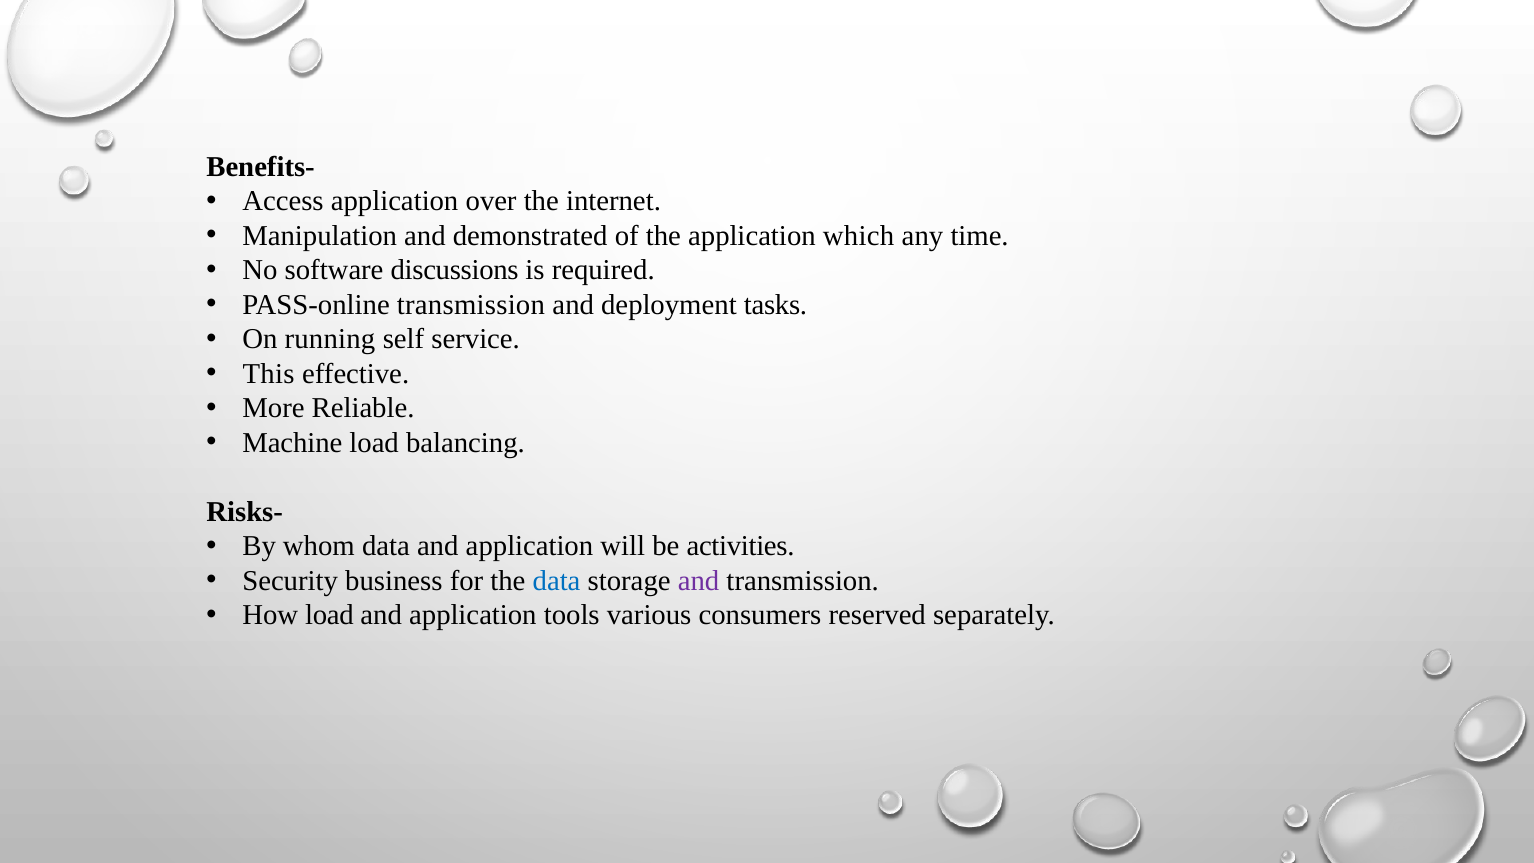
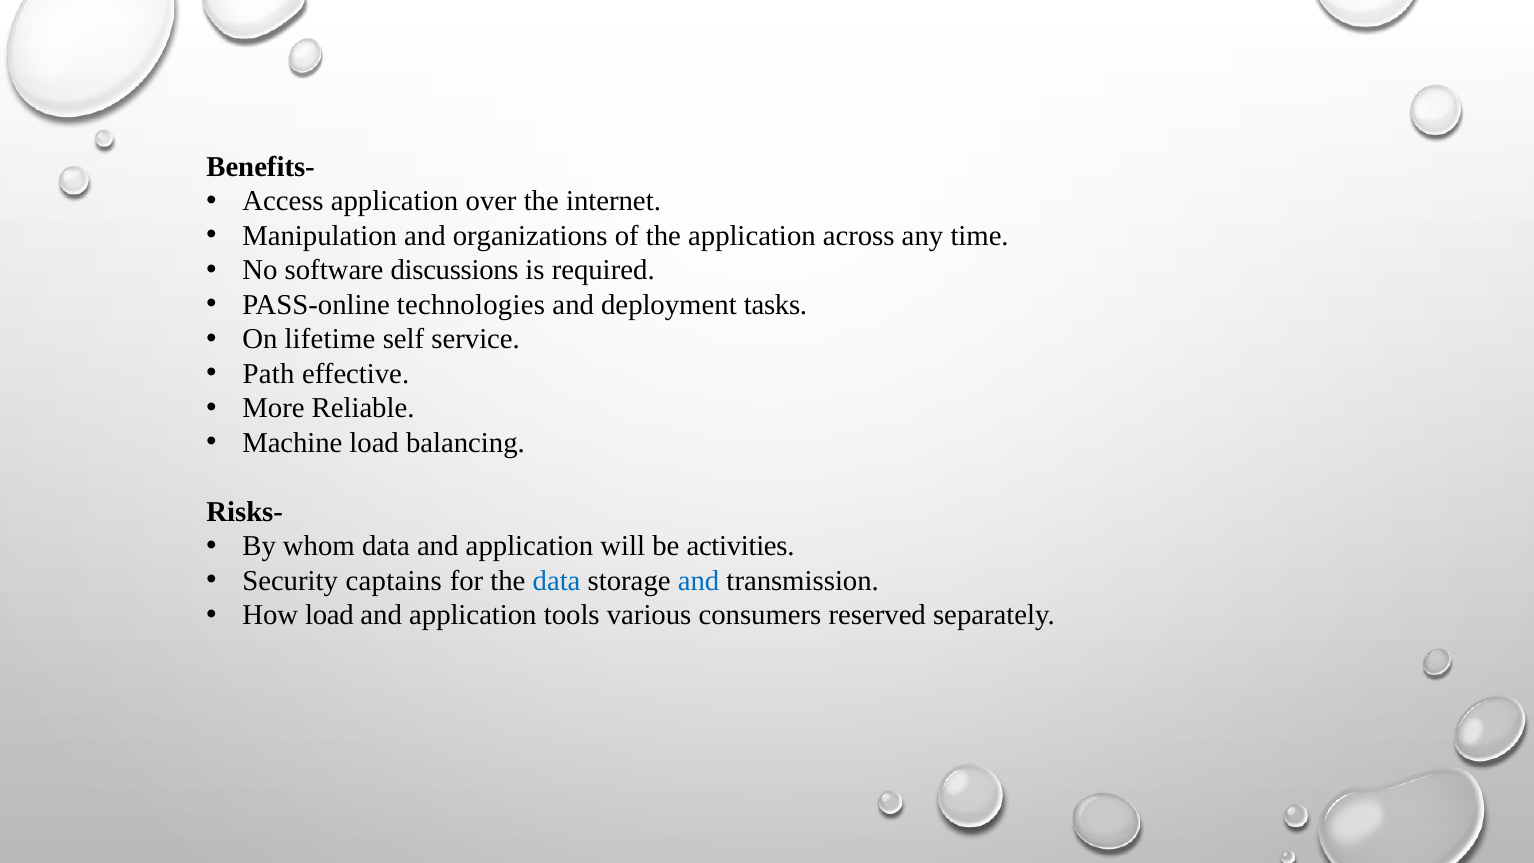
demonstrated: demonstrated -> organizations (530, 236)
which: which -> across (859, 236)
PASS-online transmission: transmission -> technologies (471, 305)
running: running -> lifetime (330, 339)
This: This -> Path (269, 374)
business: business -> captains (394, 581)
and colour: purple -> blue (699, 581)
